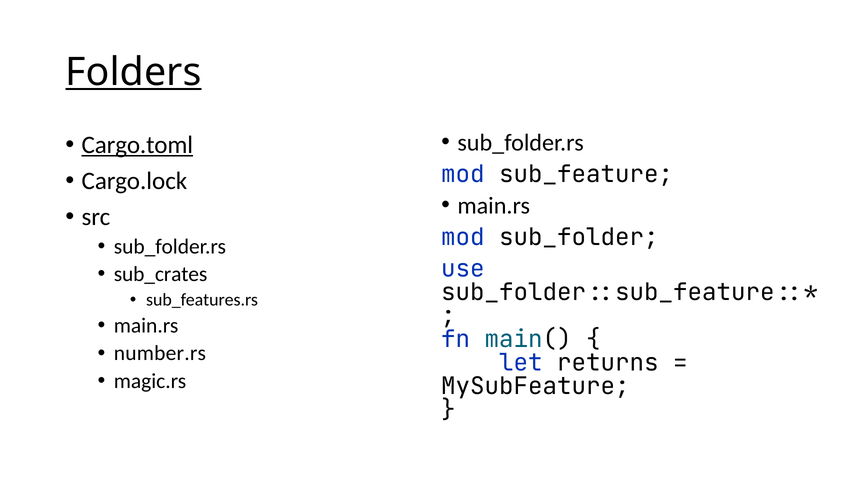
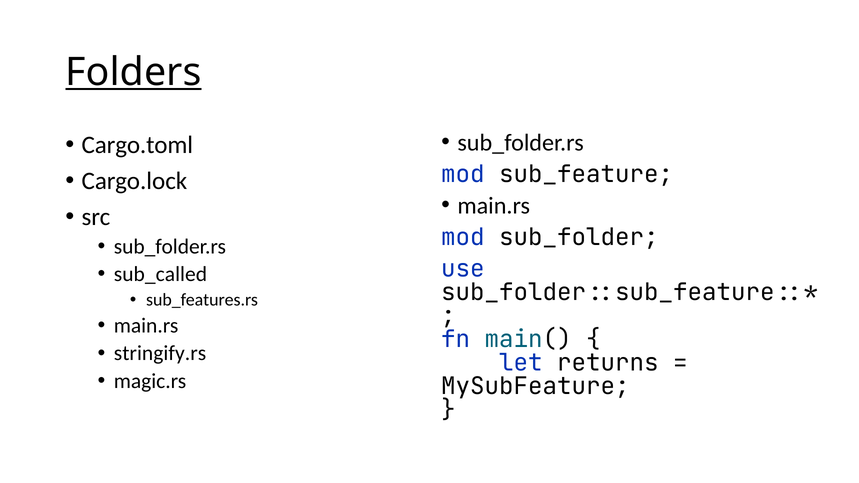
Cargo.toml underline: present -> none (137, 145)
sub_crates: sub_crates -> sub_called (160, 274)
number.rs: number.rs -> stringify.rs (160, 353)
